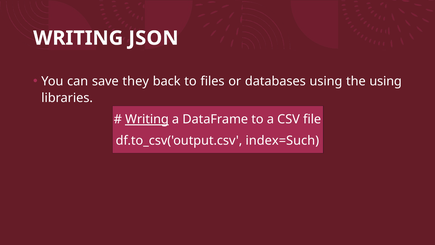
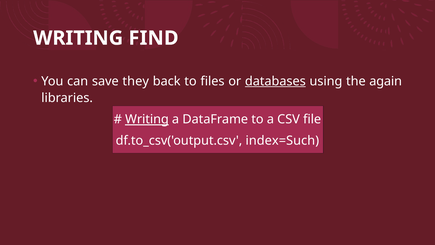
JSON: JSON -> FIND (154, 38)
databases underline: none -> present (275, 81)
the using: using -> again (386, 81)
